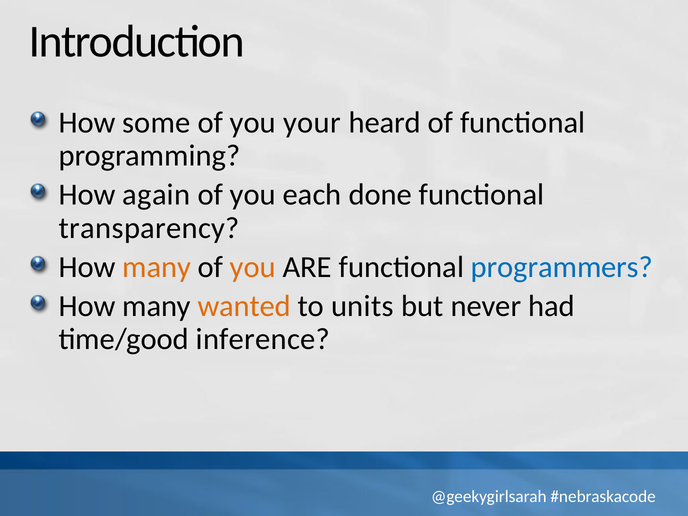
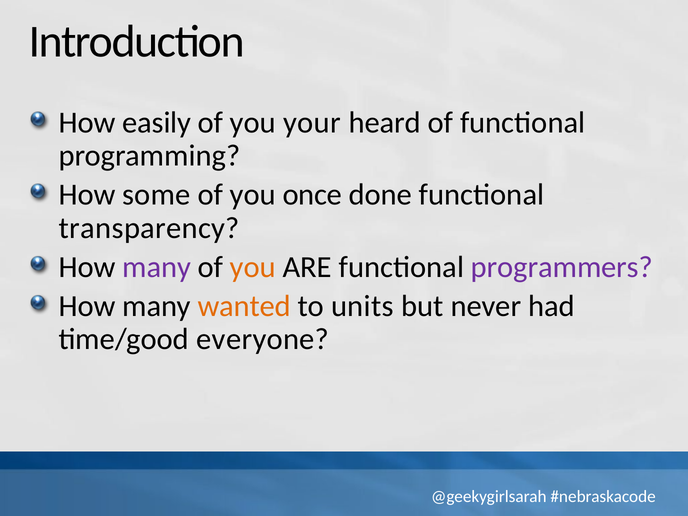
some: some -> easily (157, 123)
again: again -> some (156, 195)
each: each -> once (312, 195)
many colour: orange -> purple (157, 267)
programmers colour: blue -> purple (562, 267)
inference: inference -> everyone (263, 339)
